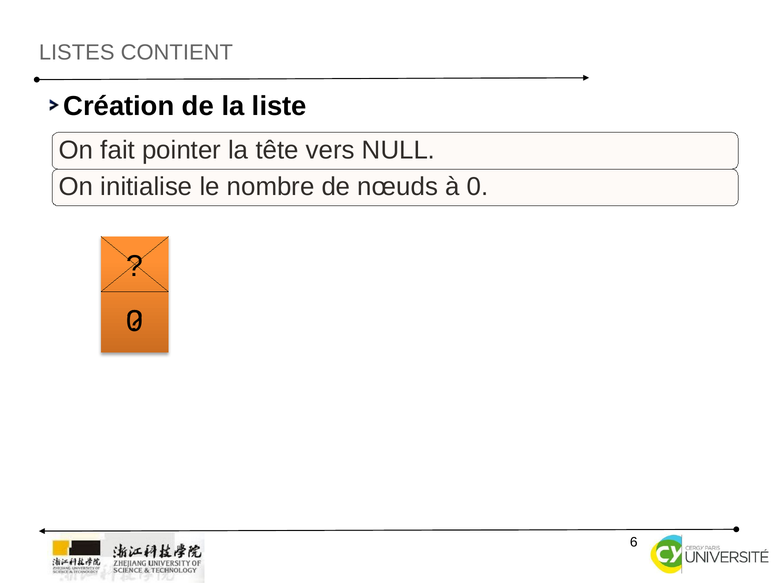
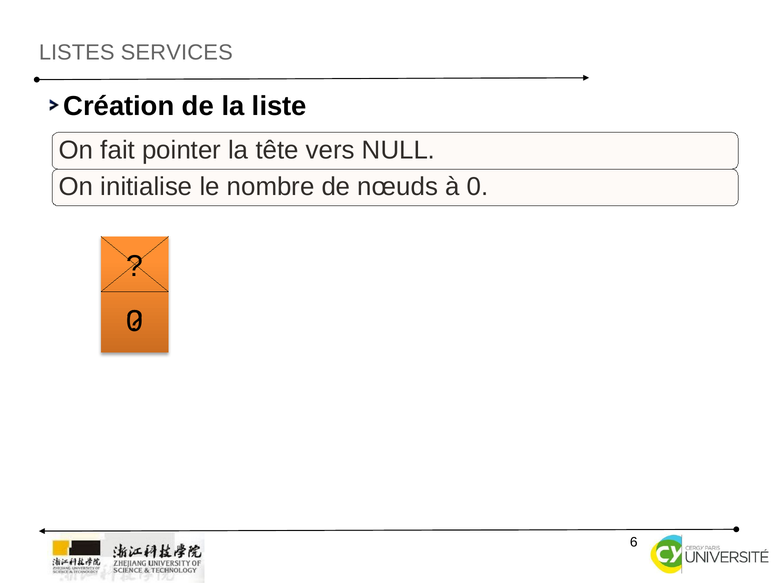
CONTIENT: CONTIENT -> SERVICES (177, 52)
